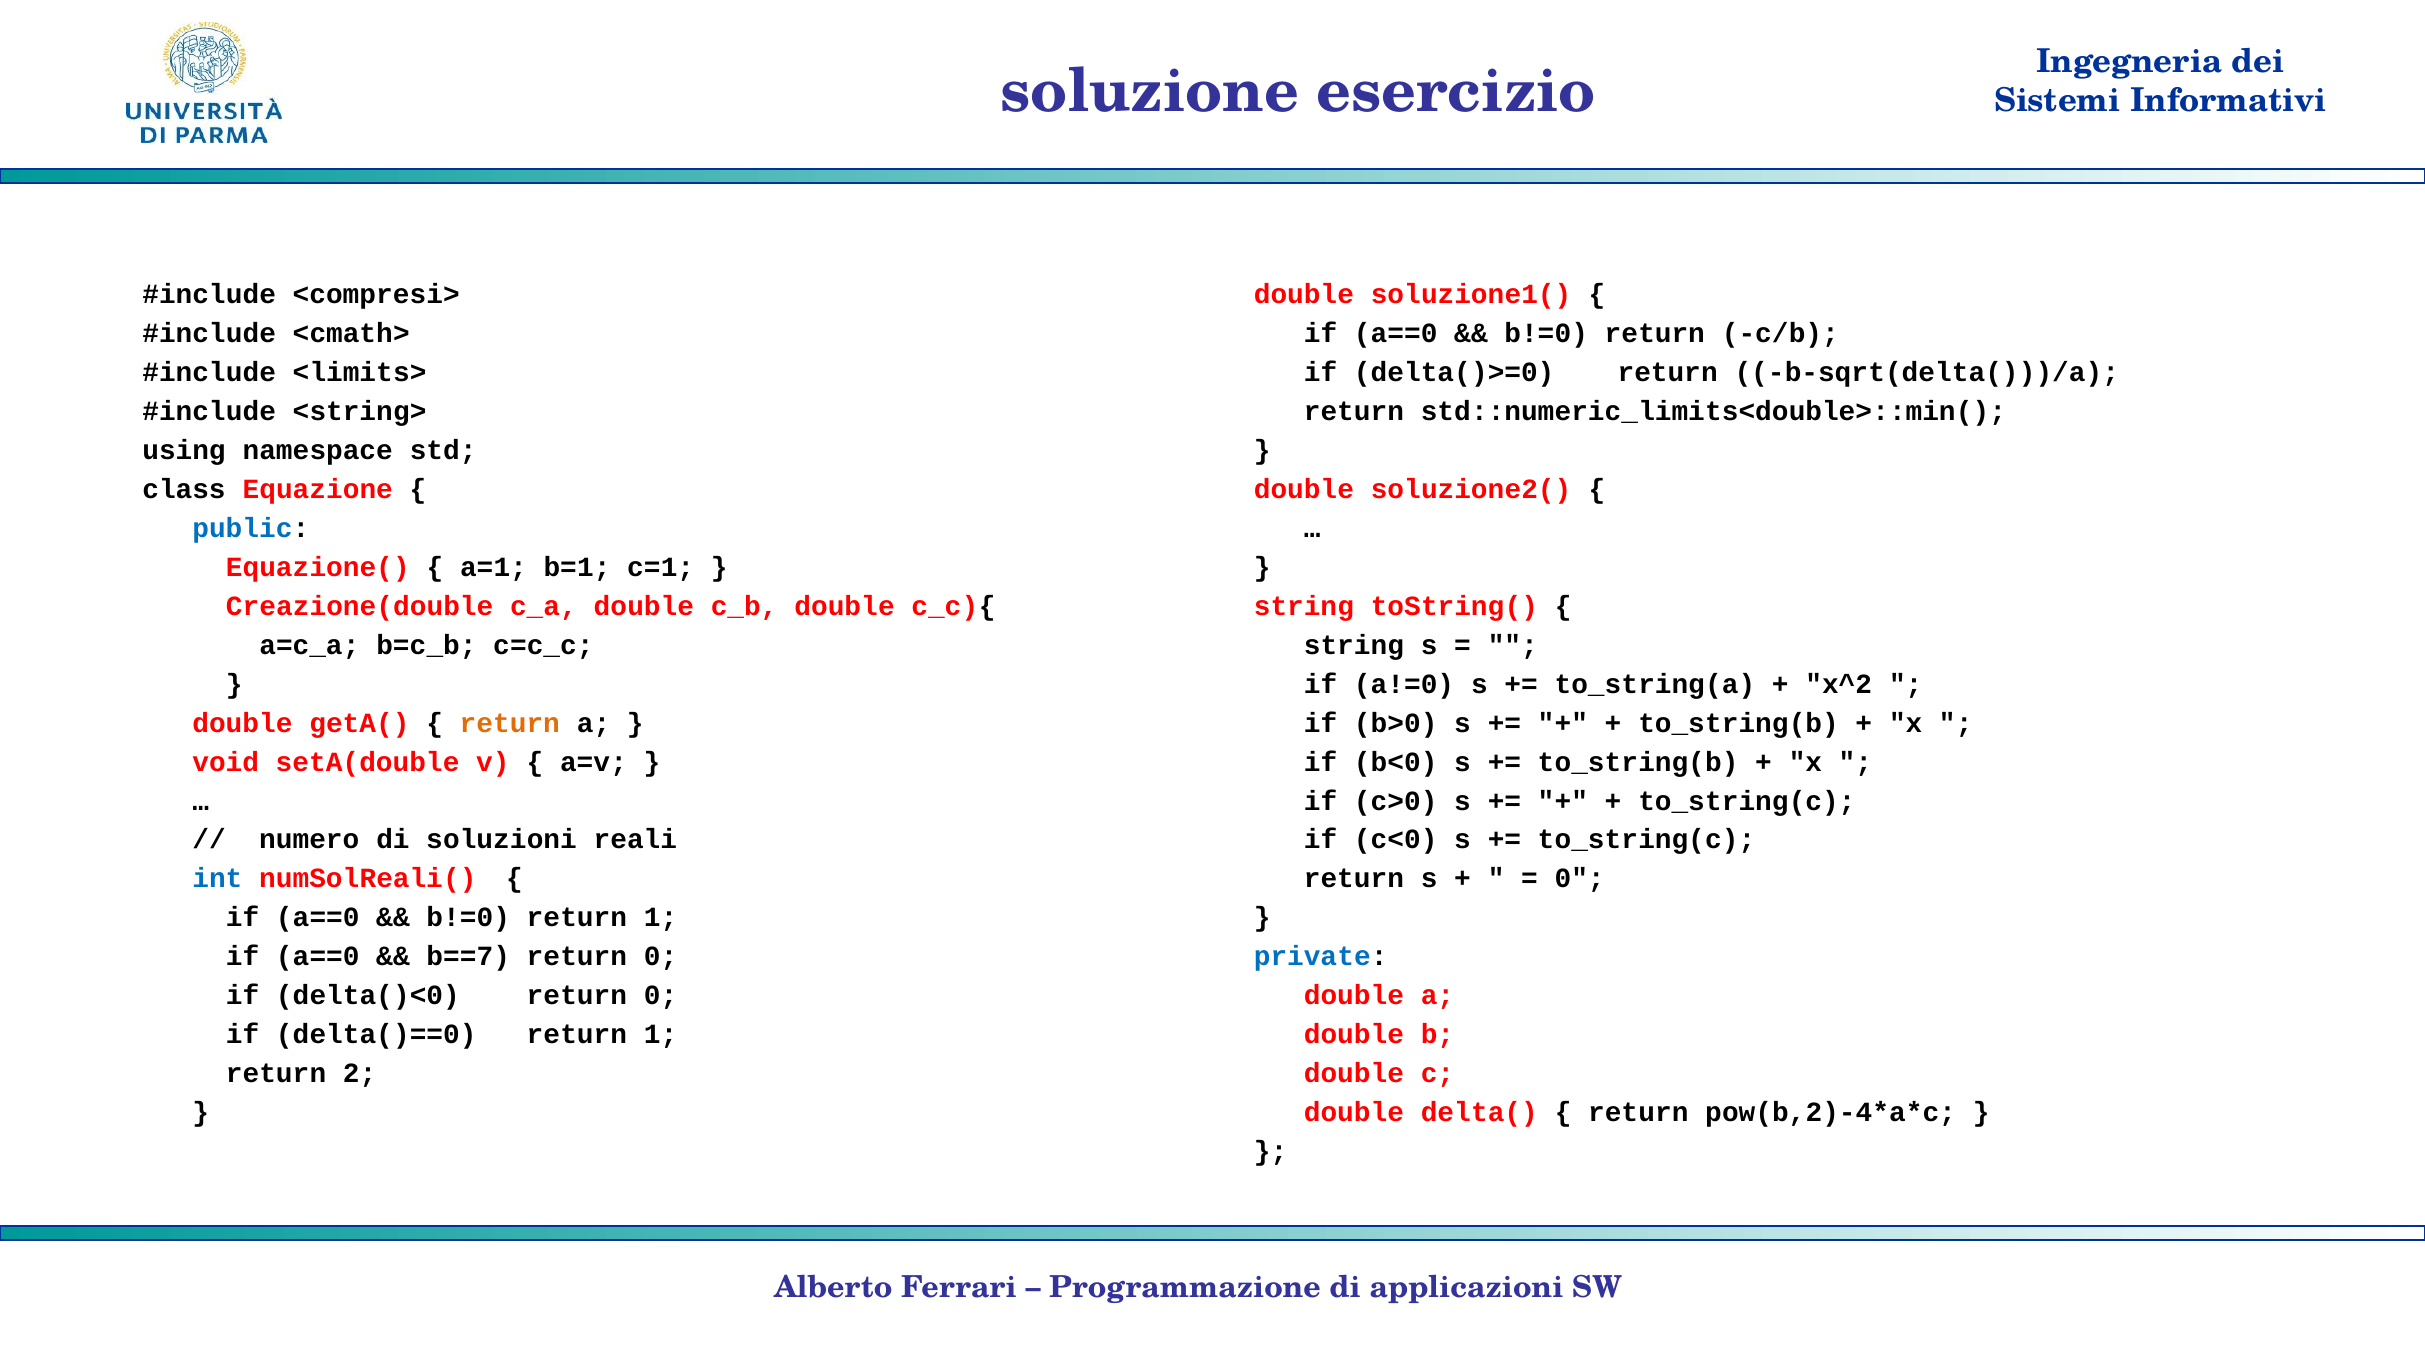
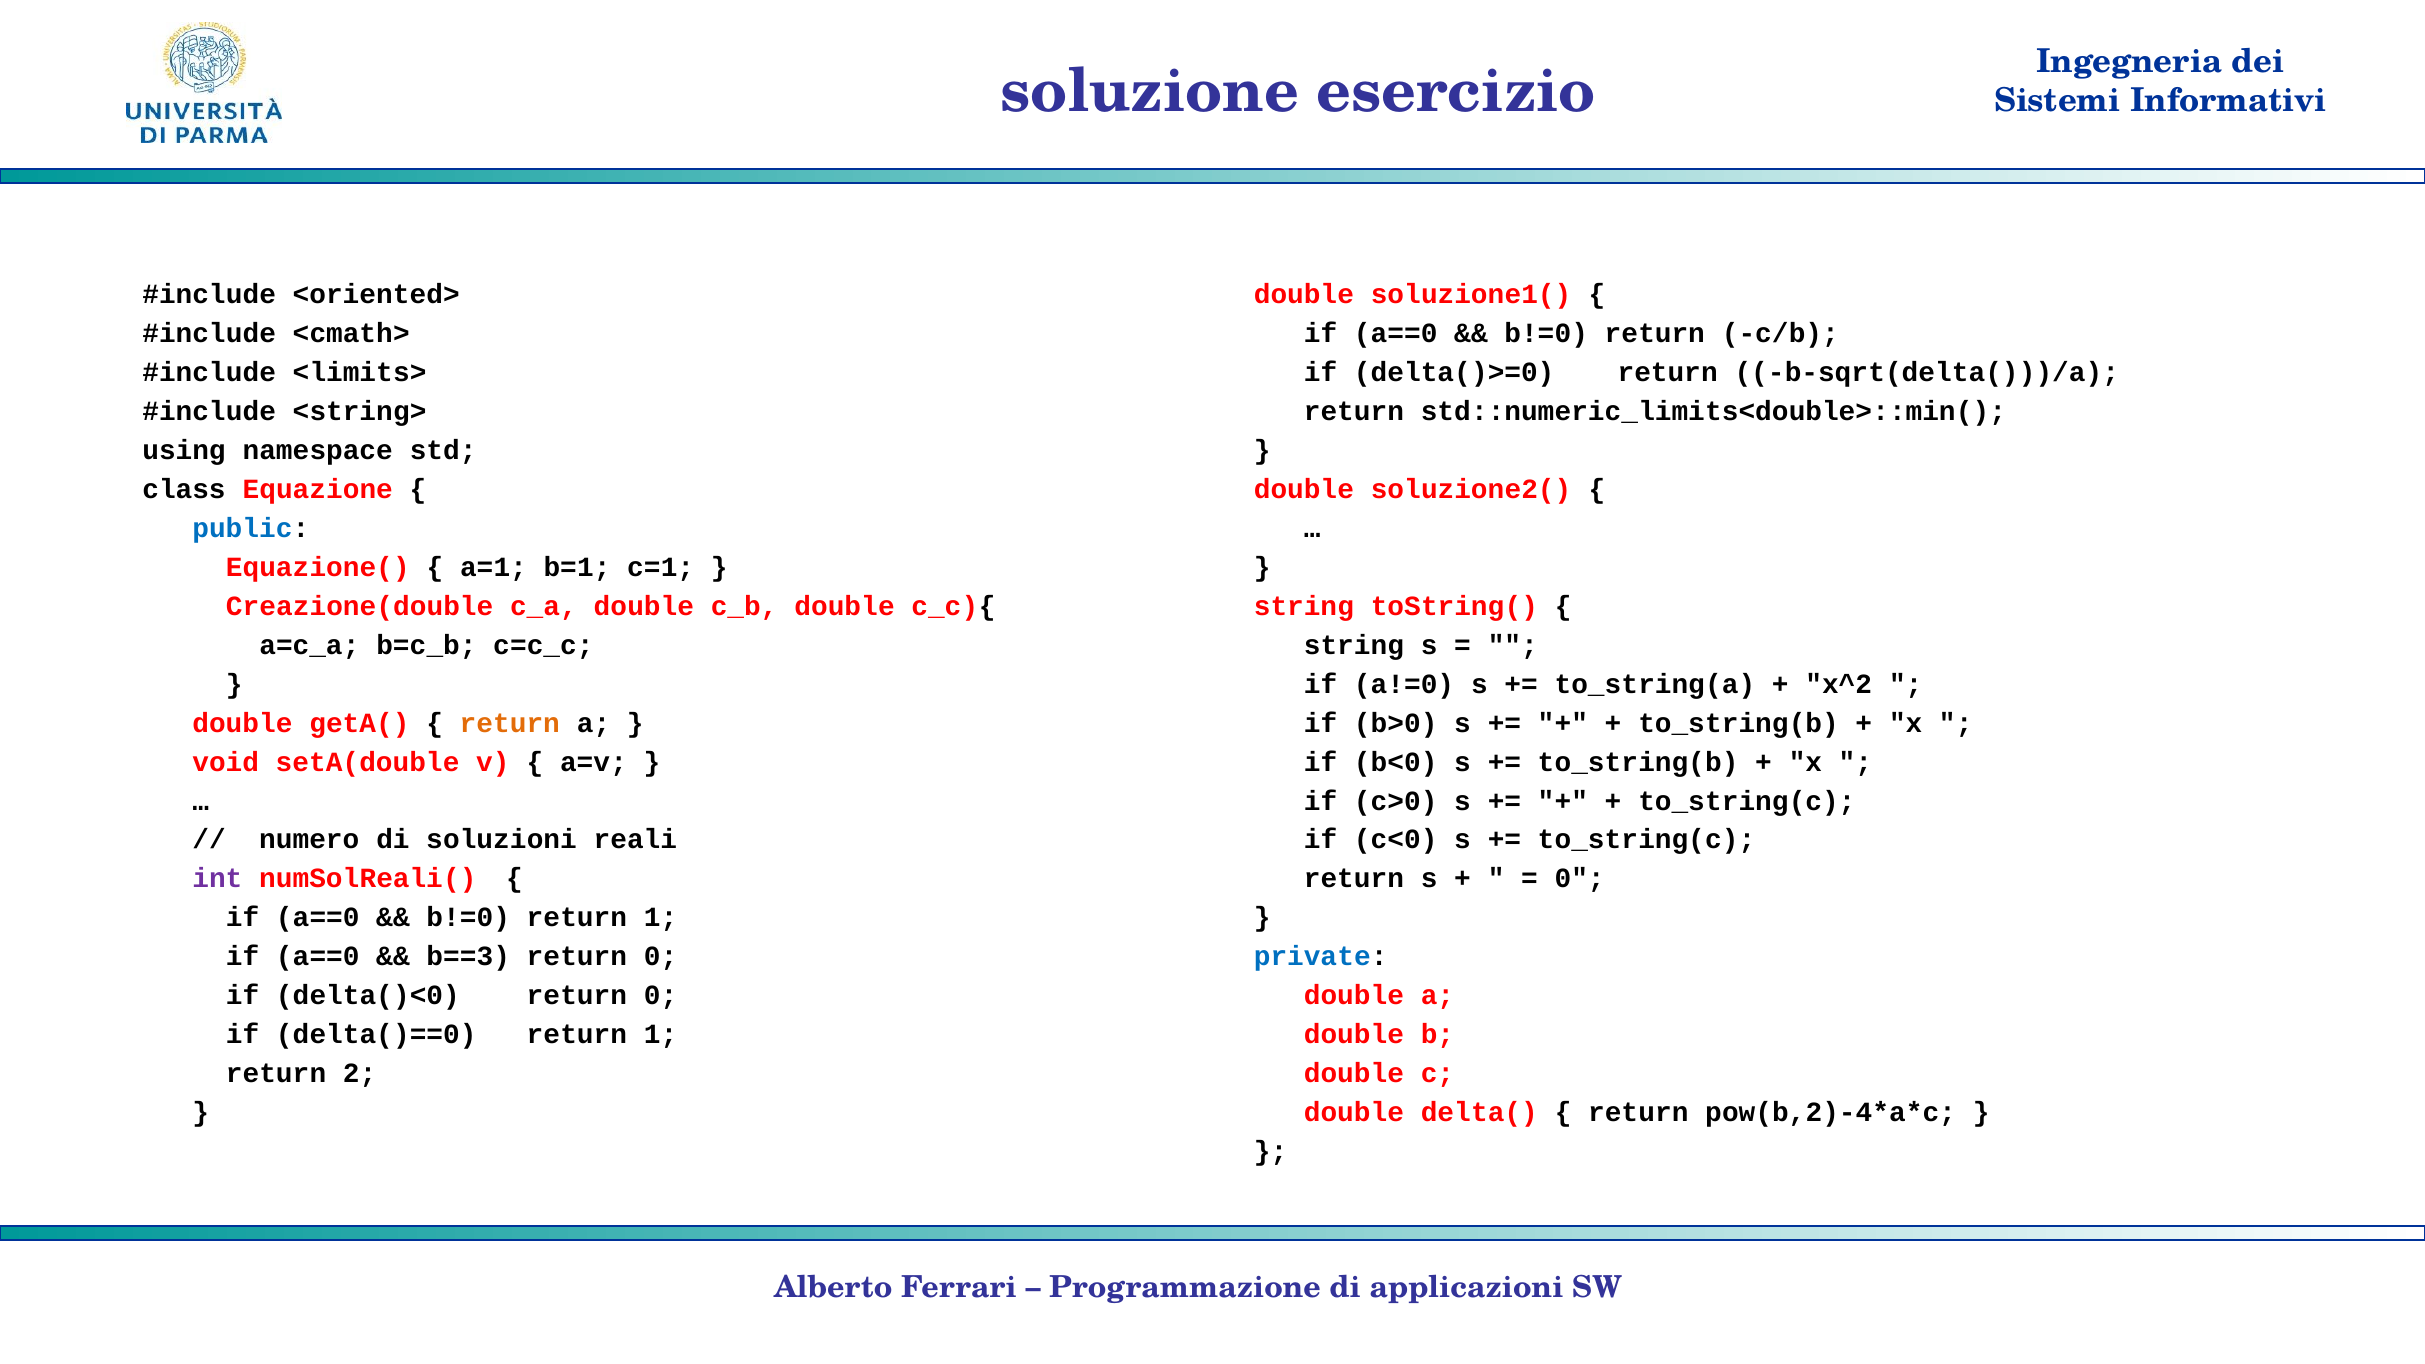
<compresi>: <compresi> -> <oriented> (376, 295)
int colour: blue -> purple (217, 879)
b==7: b==7 -> b==3 (468, 957)
